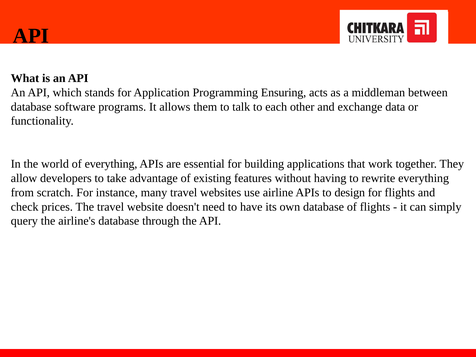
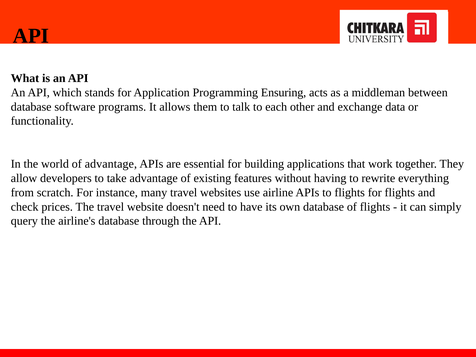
of everything: everything -> advantage (111, 164)
to design: design -> flights (350, 192)
